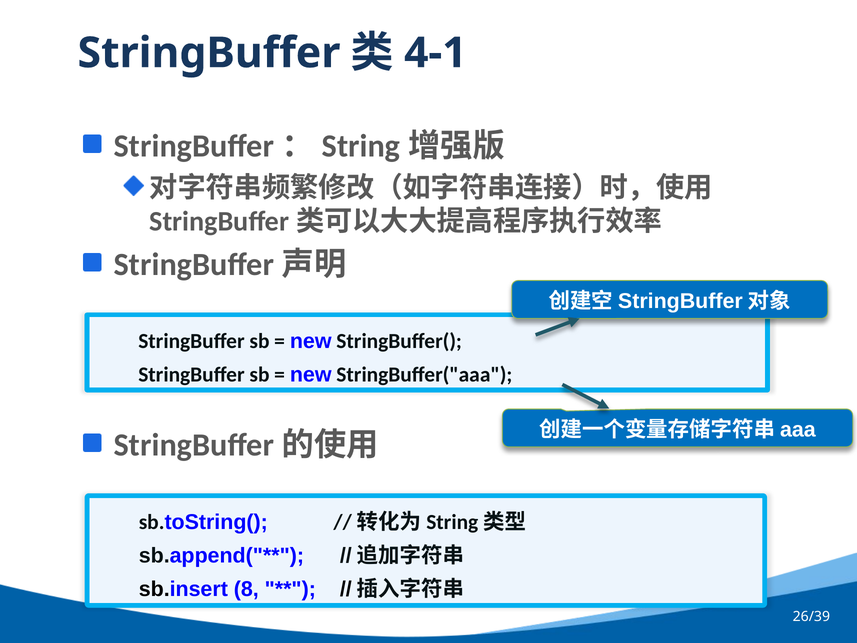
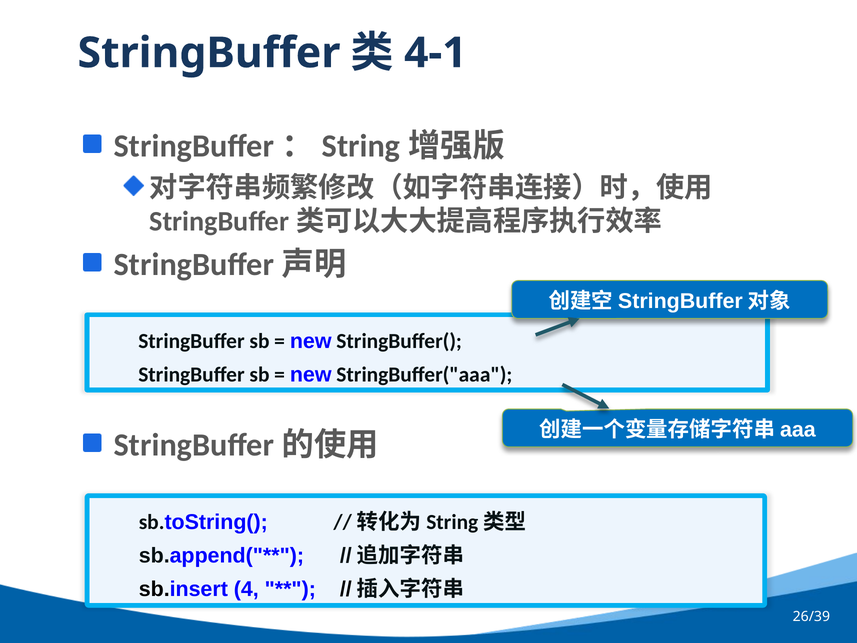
8: 8 -> 4 (246, 589)
